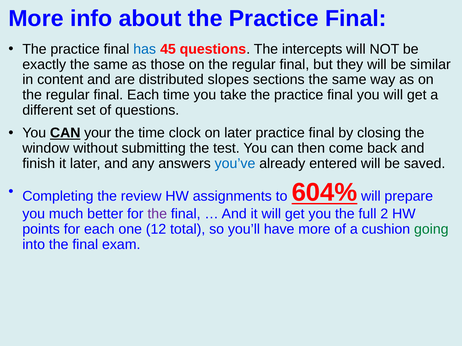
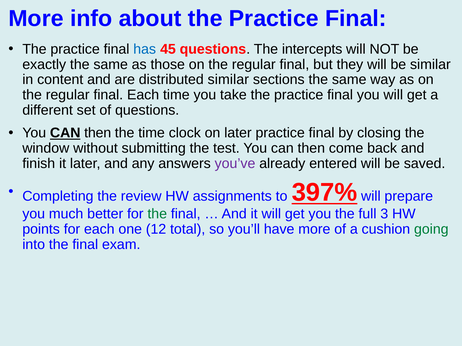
distributed slopes: slopes -> similar (228, 80)
your: your -> then (98, 133)
you’ve colour: blue -> purple (235, 164)
604%: 604% -> 397% (324, 193)
the colour: purple -> green (157, 214)
2: 2 -> 3 (384, 214)
